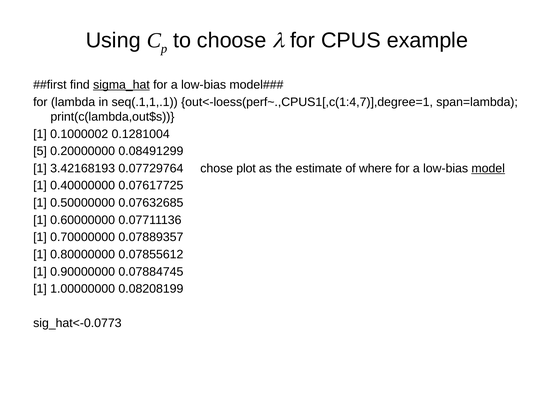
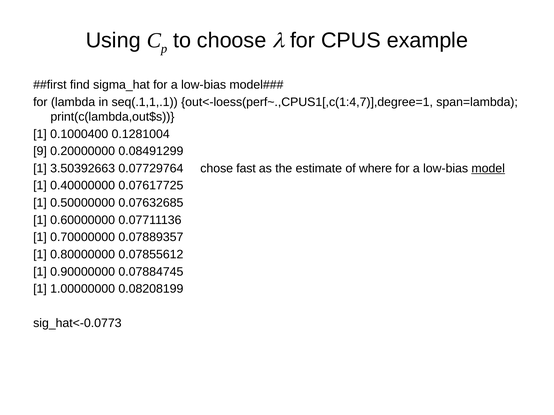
sigma_hat underline: present -> none (121, 85)
0.1000002: 0.1000002 -> 0.1000400 (79, 134)
5: 5 -> 9 (40, 151)
3.42168193: 3.42168193 -> 3.50392663 (83, 169)
plot: plot -> fast (246, 169)
